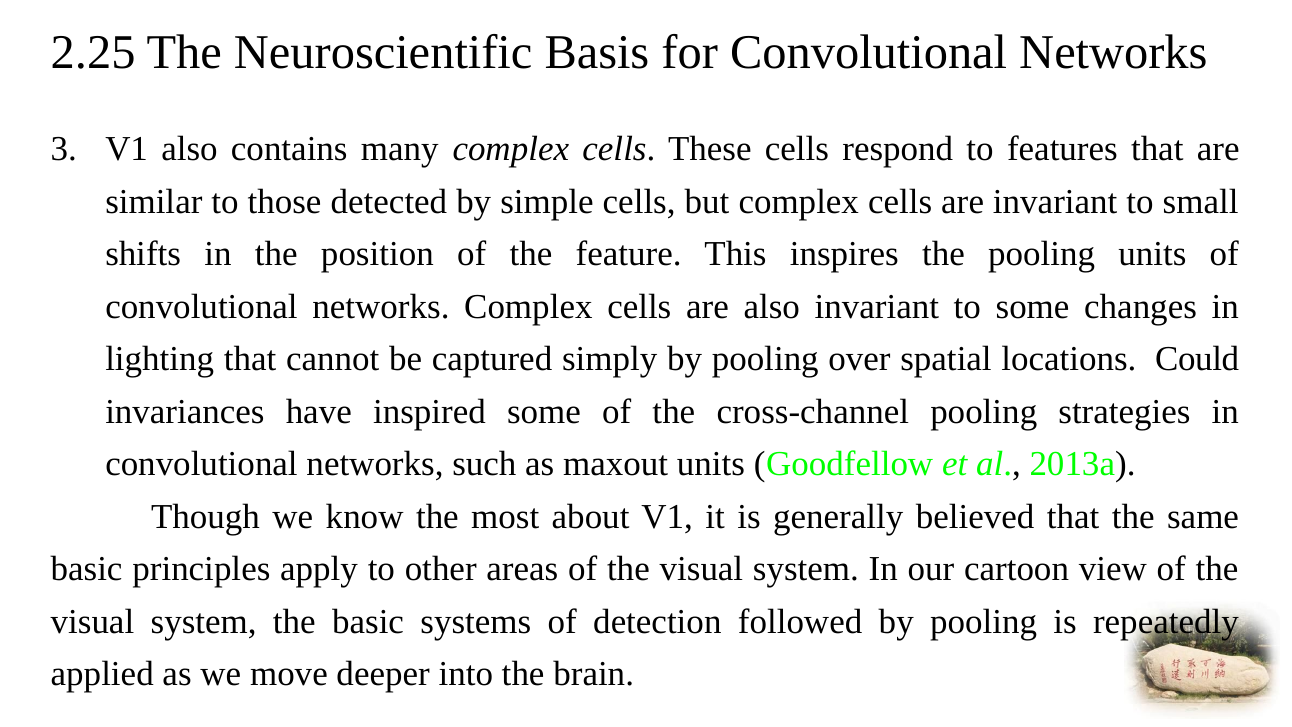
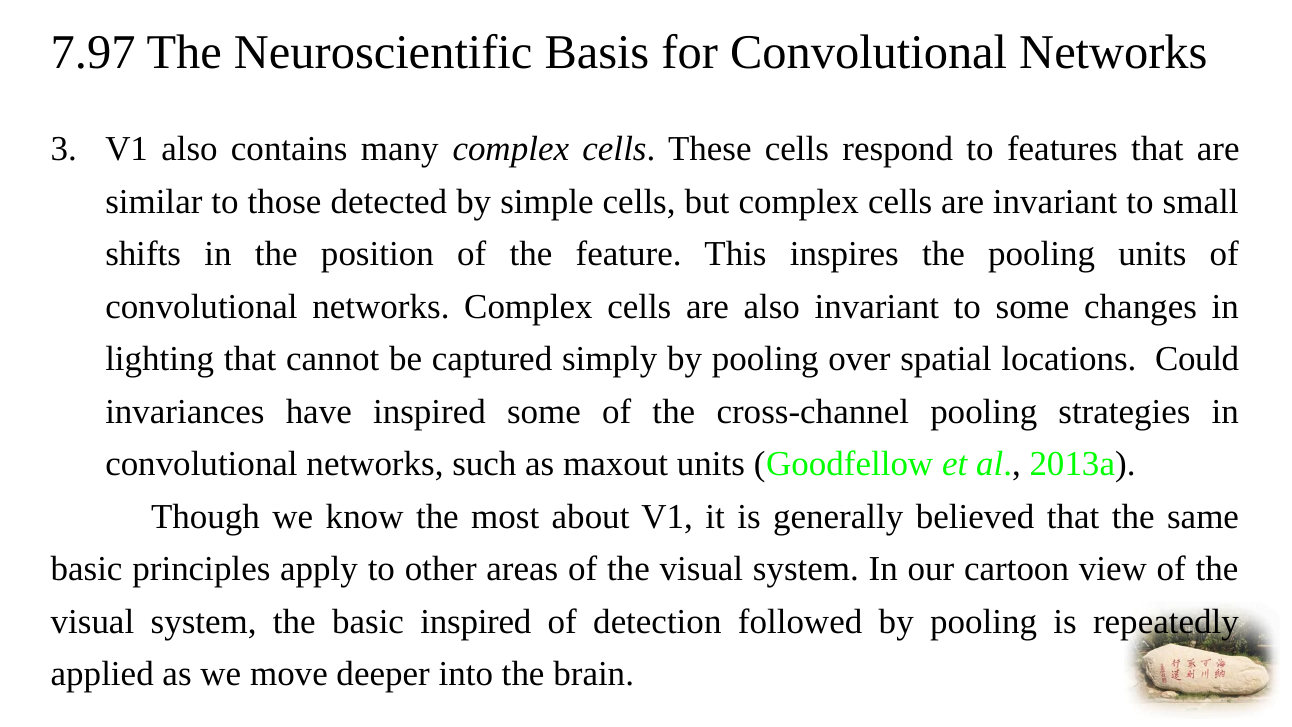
2.25: 2.25 -> 7.97 (93, 52)
basic systems: systems -> inspired (476, 621)
